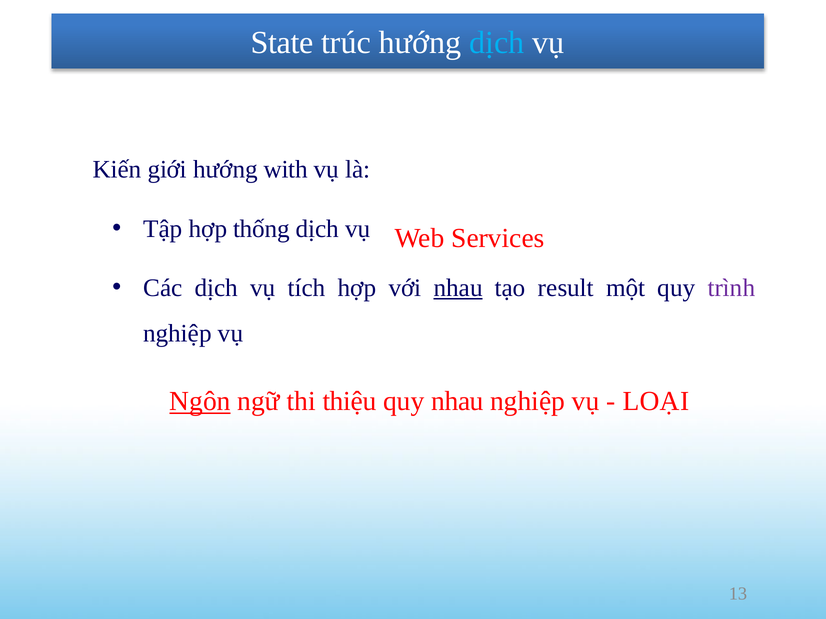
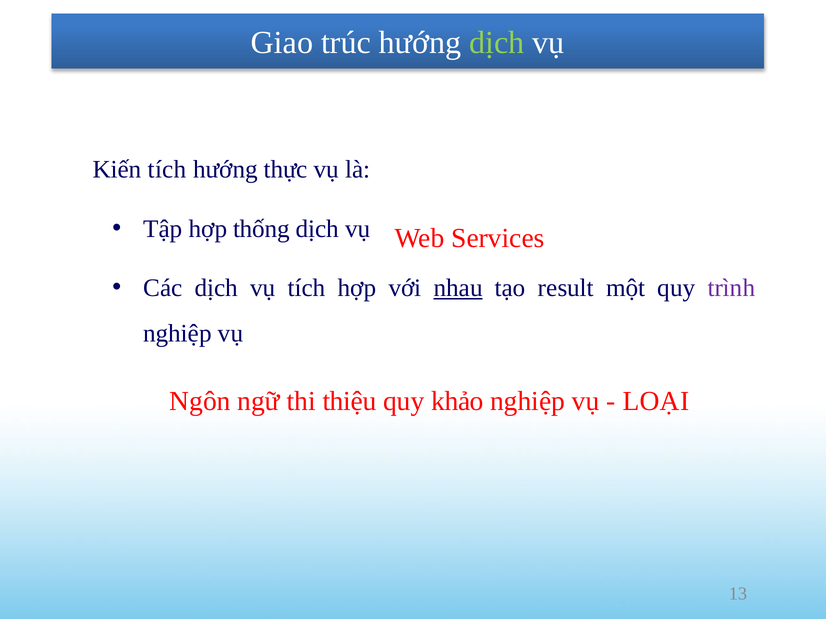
State: State -> Giao (282, 43)
dịch colour: light blue -> light green (497, 43)
Kiến giới: giới -> tích (167, 170)
with: with -> thực (286, 170)
Ngôn underline: present -> none (200, 402)
quy nhau: nhau -> khảo (457, 402)
